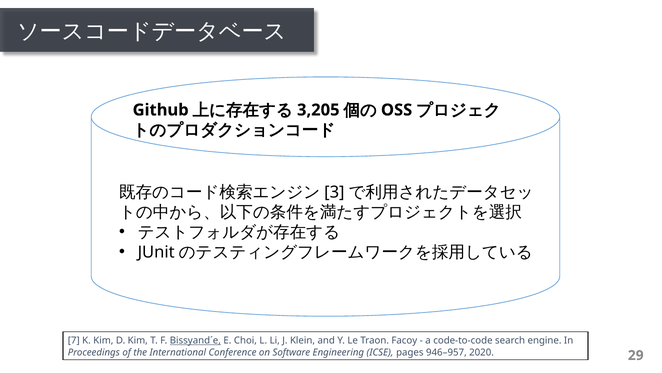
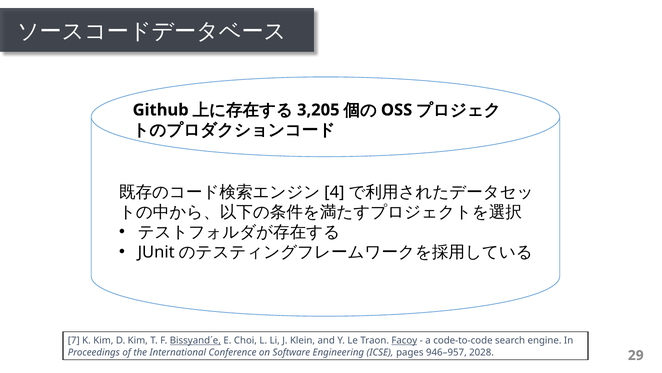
3: 3 -> 4 (334, 192)
Facoy underline: none -> present (404, 340)
2020: 2020 -> 2028 (482, 352)
